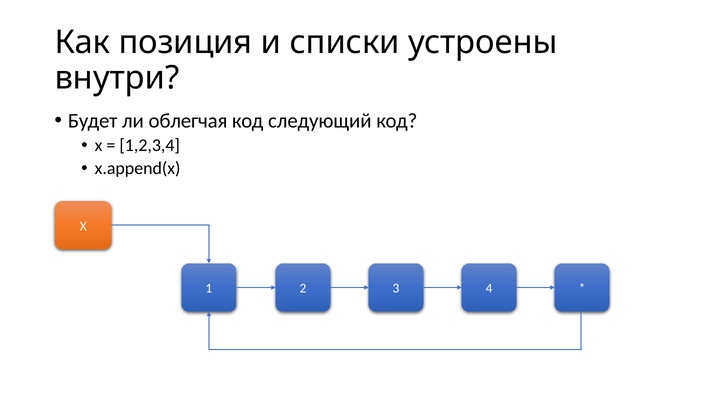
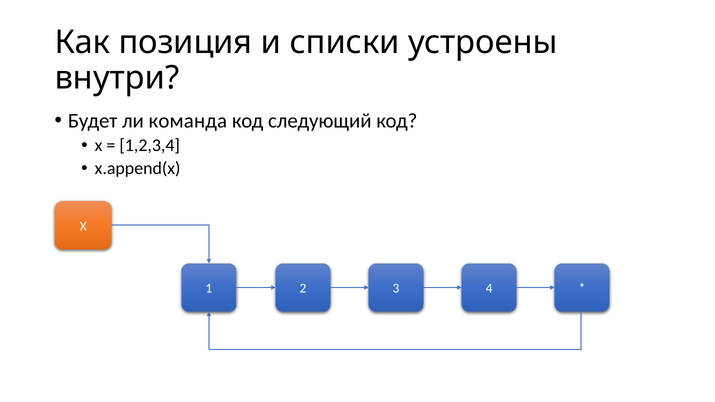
облегчая: облегчая -> команда (188, 121)
